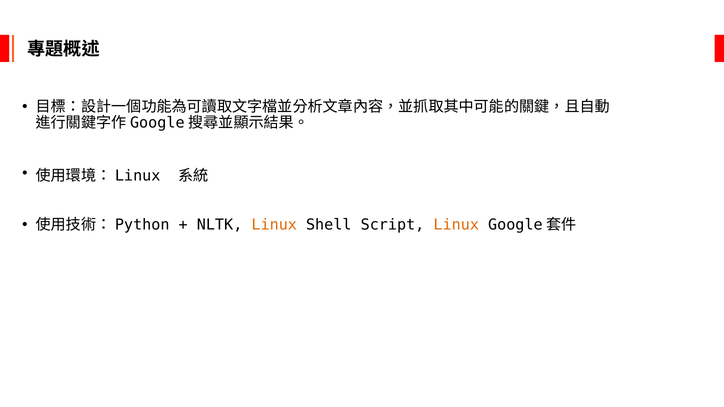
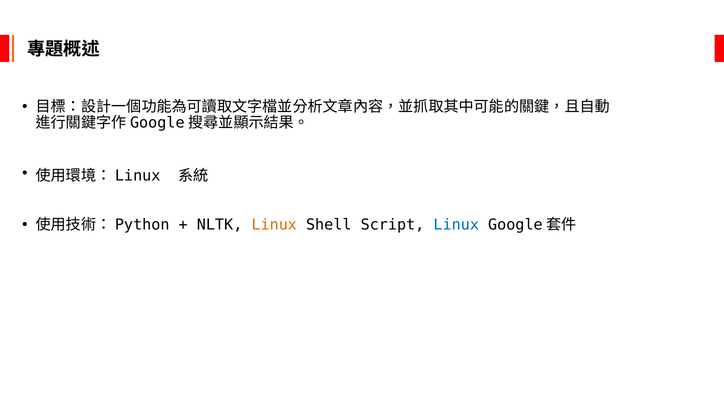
Linux colour: orange -> blue (456, 225)
